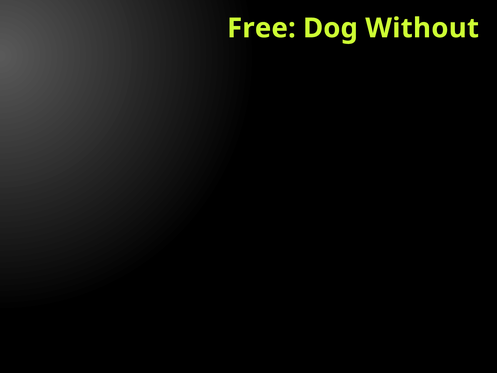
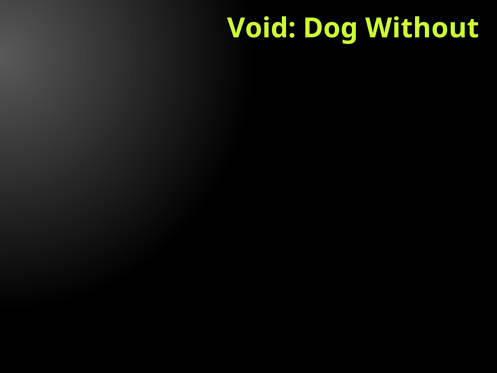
Free: Free -> Void (261, 28)
